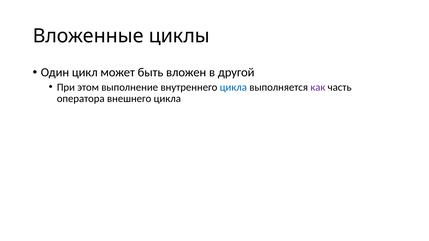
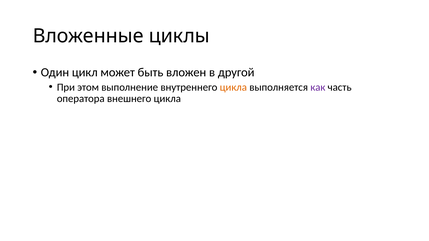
цикла colour: blue -> orange (233, 87)
